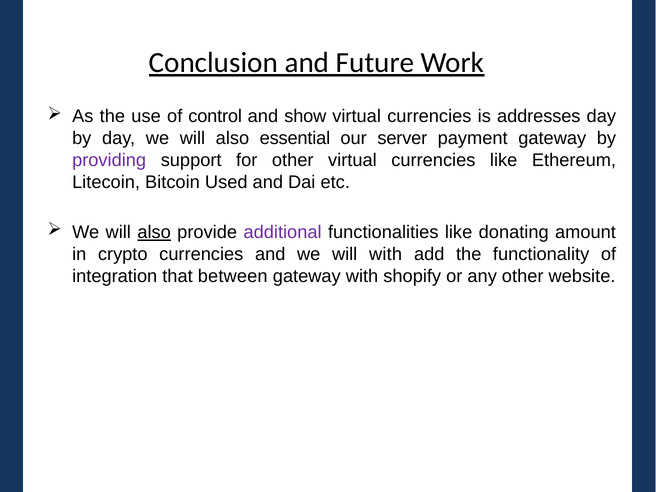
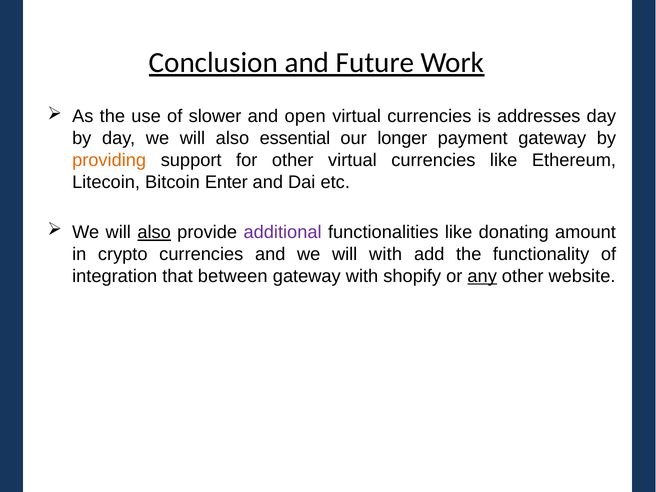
control: control -> slower (215, 116)
show: show -> open (305, 116)
server: server -> longer (402, 138)
providing colour: purple -> orange (109, 160)
Used: Used -> Enter (226, 182)
any underline: none -> present (482, 276)
